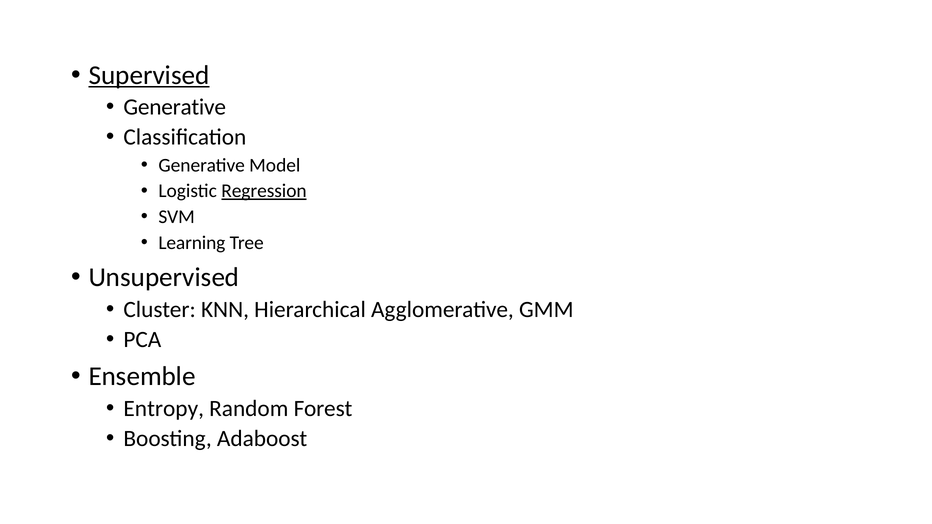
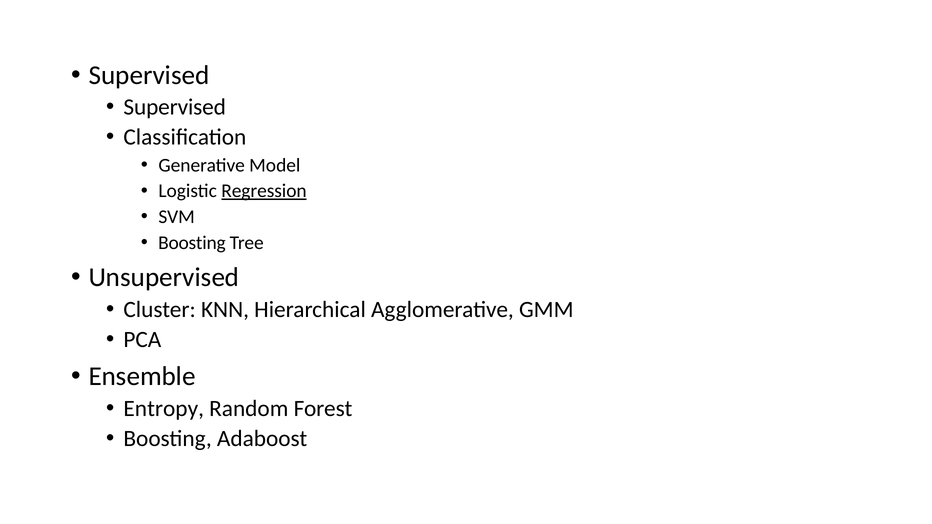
Supervised underline: present -> none (149, 75)
Generative: Generative -> Supervised (175, 107)
Learning: Learning -> Boosting (192, 243)
